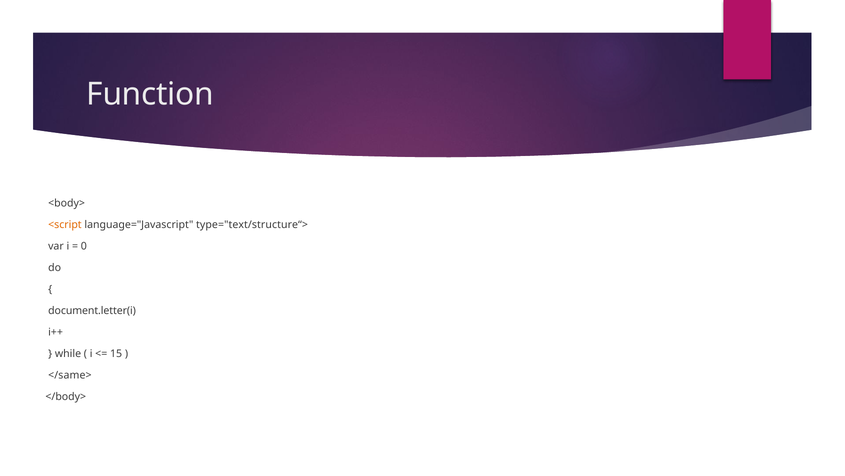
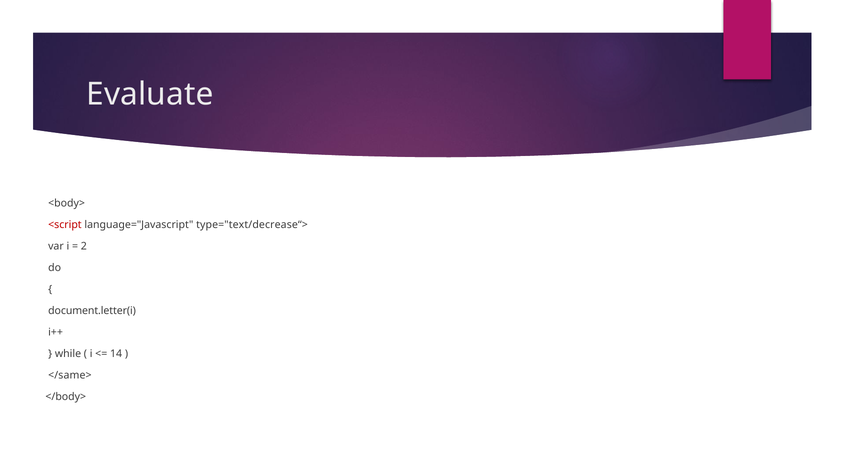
Function: Function -> Evaluate (150, 94)
<script colour: orange -> red (65, 224)
type="text/structure“>: type="text/structure“> -> type="text/decrease“> (252, 224)
0: 0 -> 2 (84, 246)
15: 15 -> 14 (116, 353)
